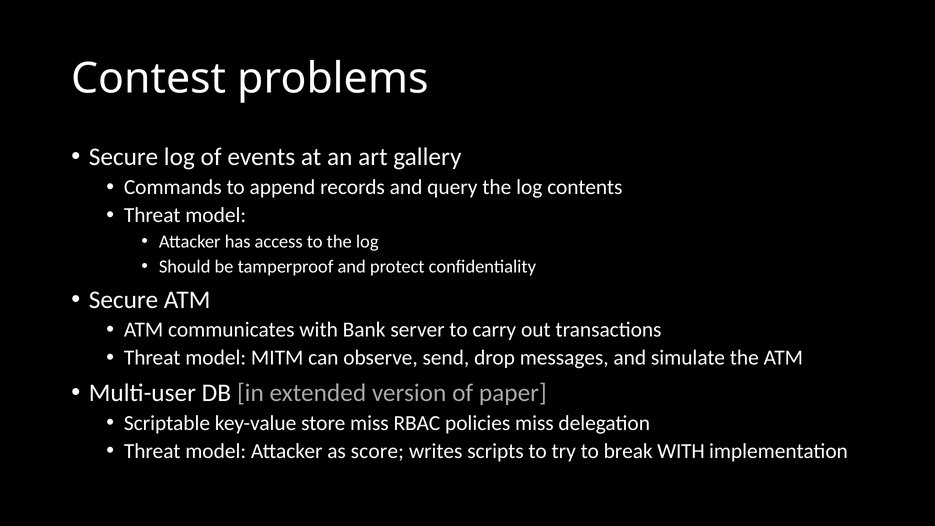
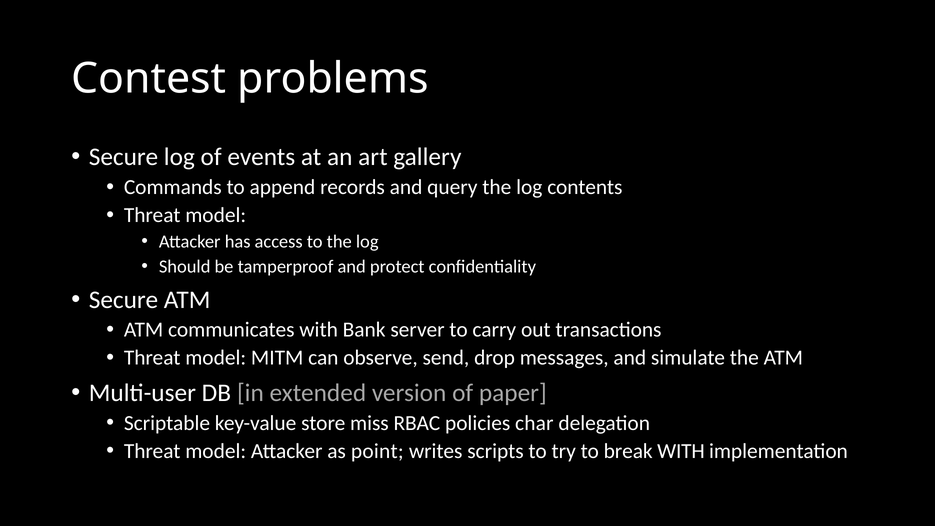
policies miss: miss -> char (534, 423)
score: score -> point (377, 451)
